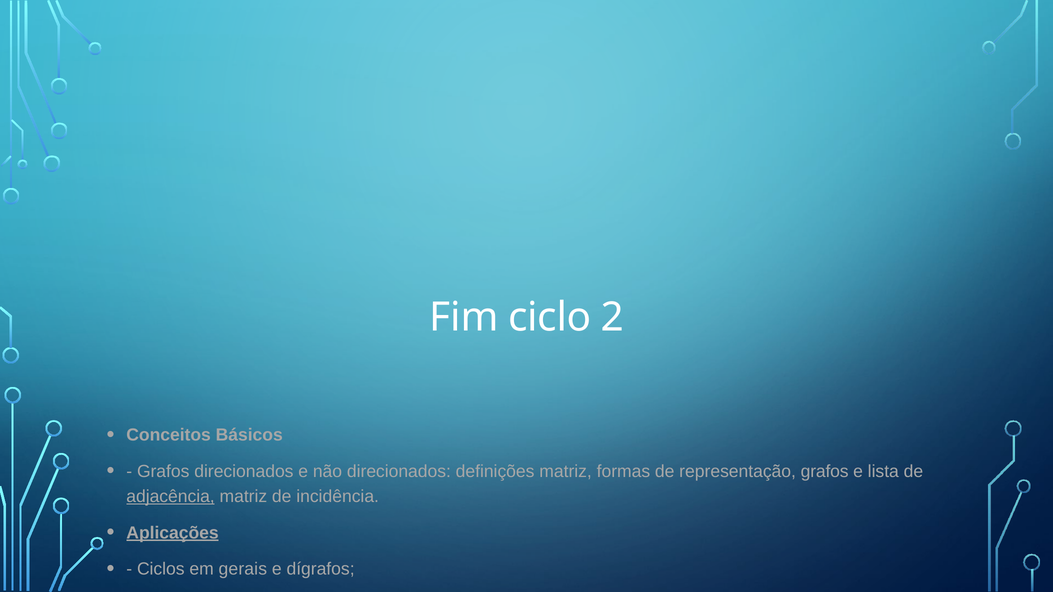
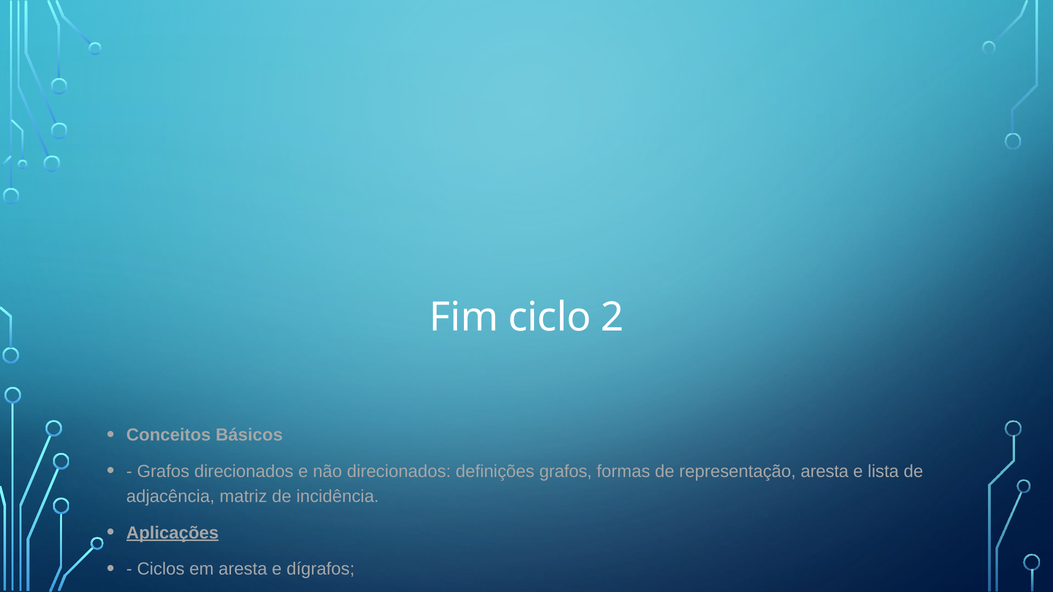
definições matriz: matriz -> grafos (566, 472)
representação grafos: grafos -> aresta (825, 472)
adjacência underline: present -> none (171, 497)
em gerais: gerais -> aresta (243, 569)
